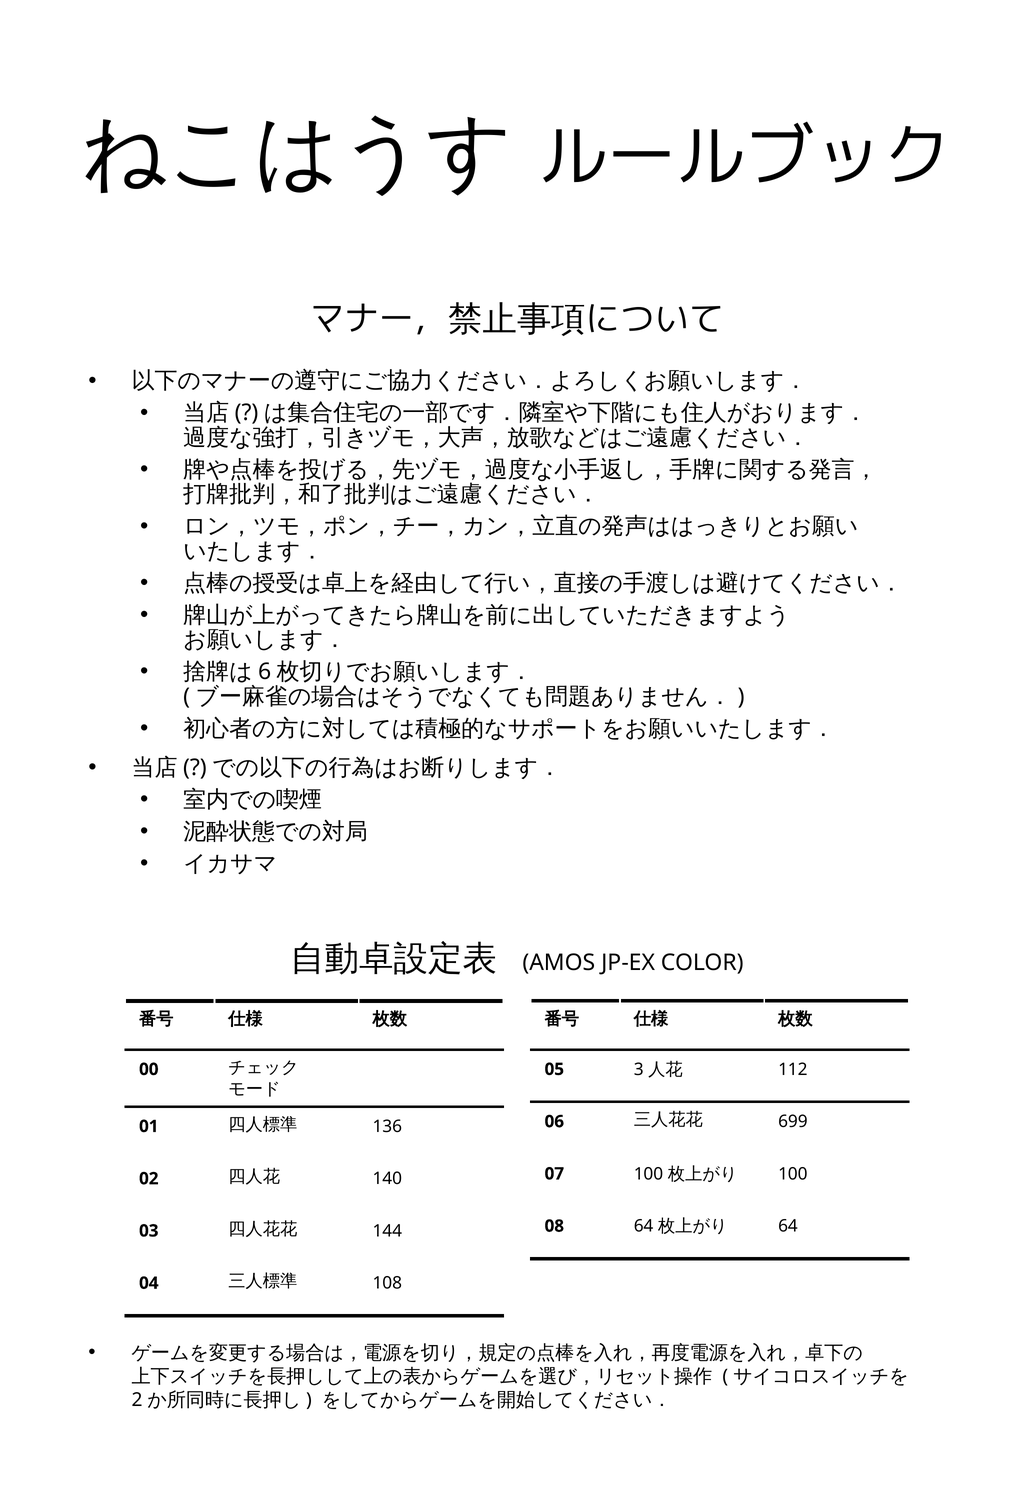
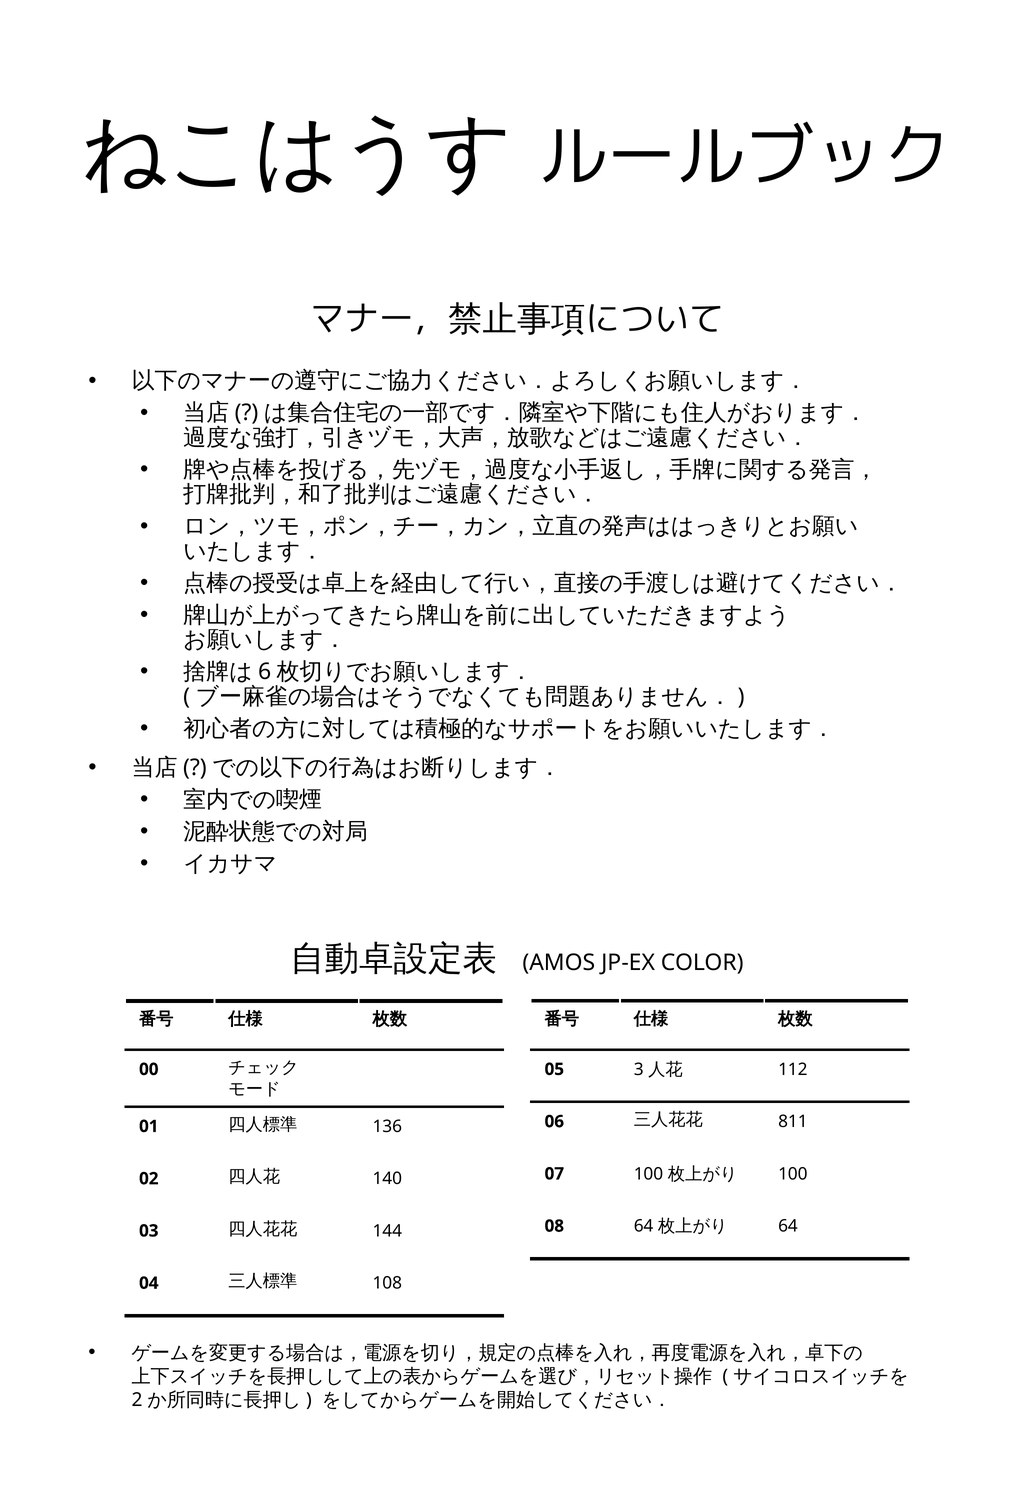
699: 699 -> 811 (793, 1122)
